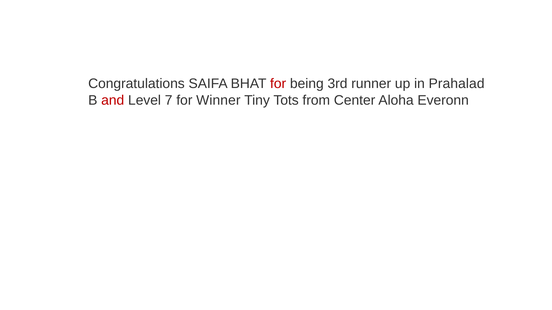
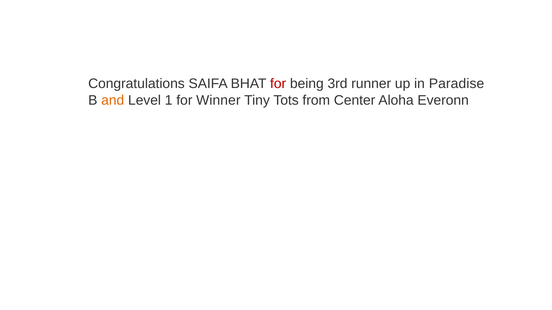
Prahalad: Prahalad -> Paradise (457, 84)
and colour: red -> orange (113, 100)
7: 7 -> 1 (169, 100)
